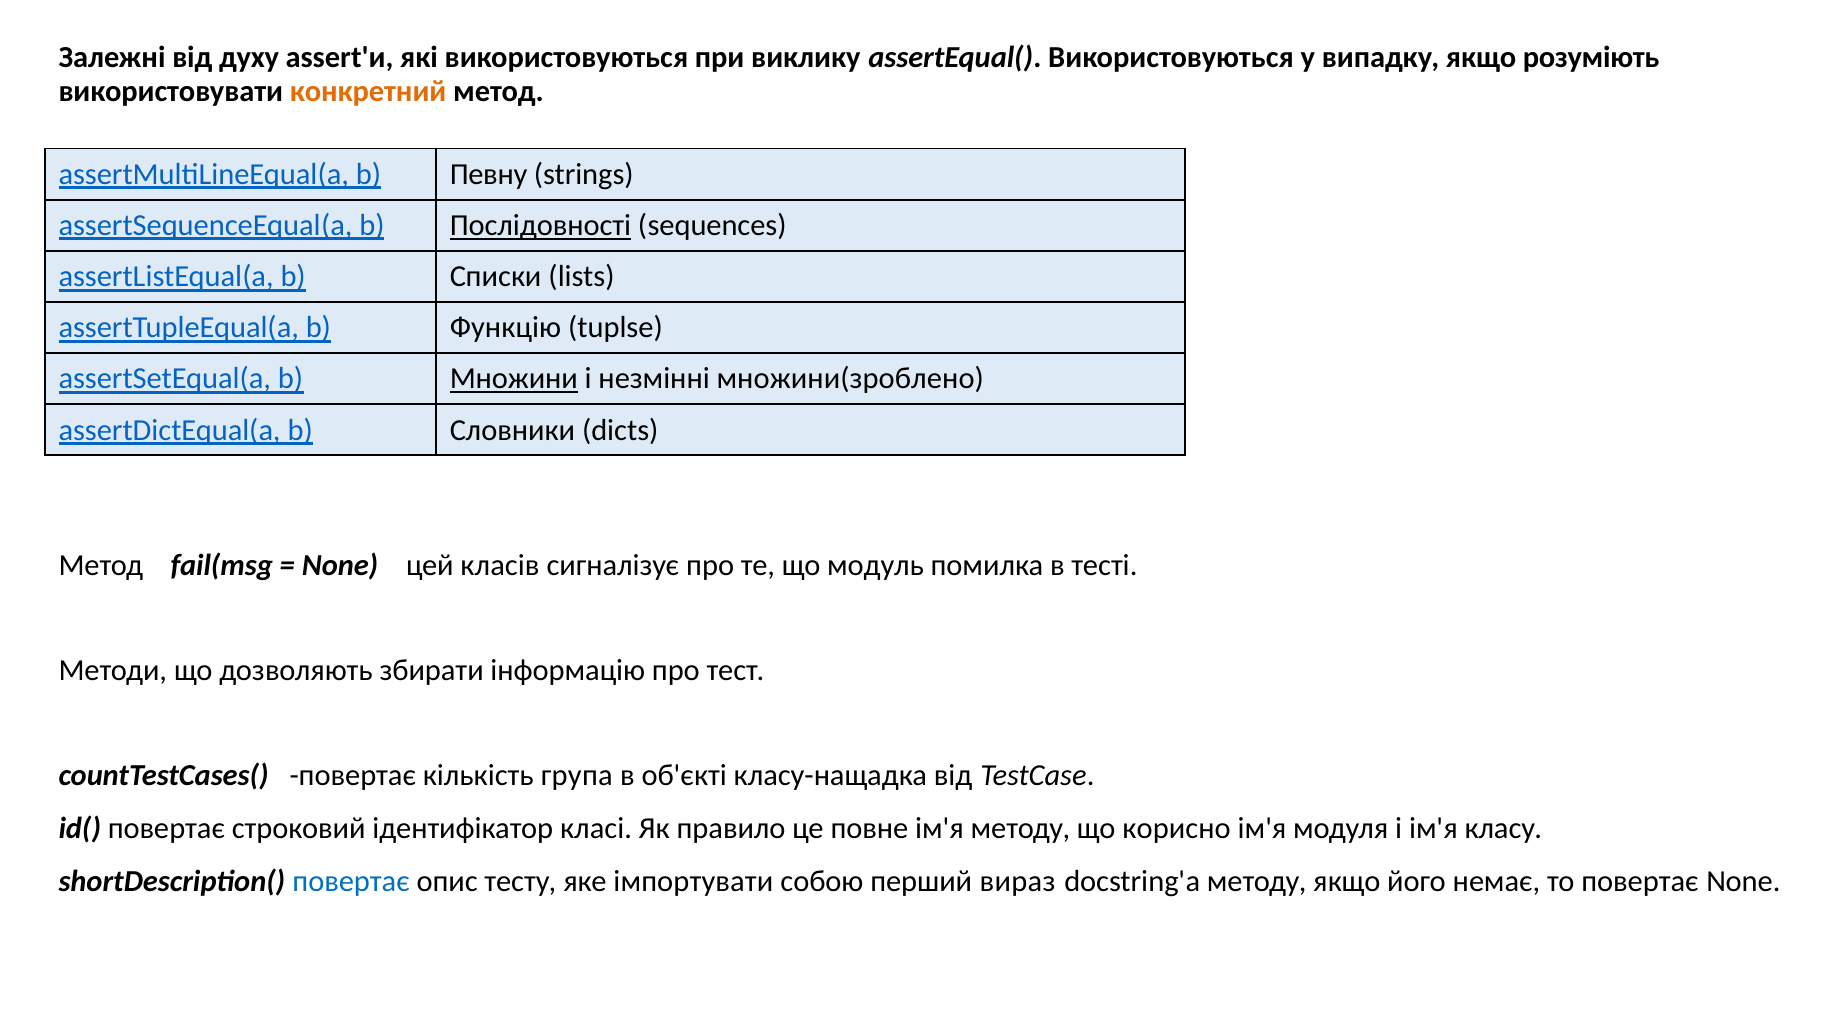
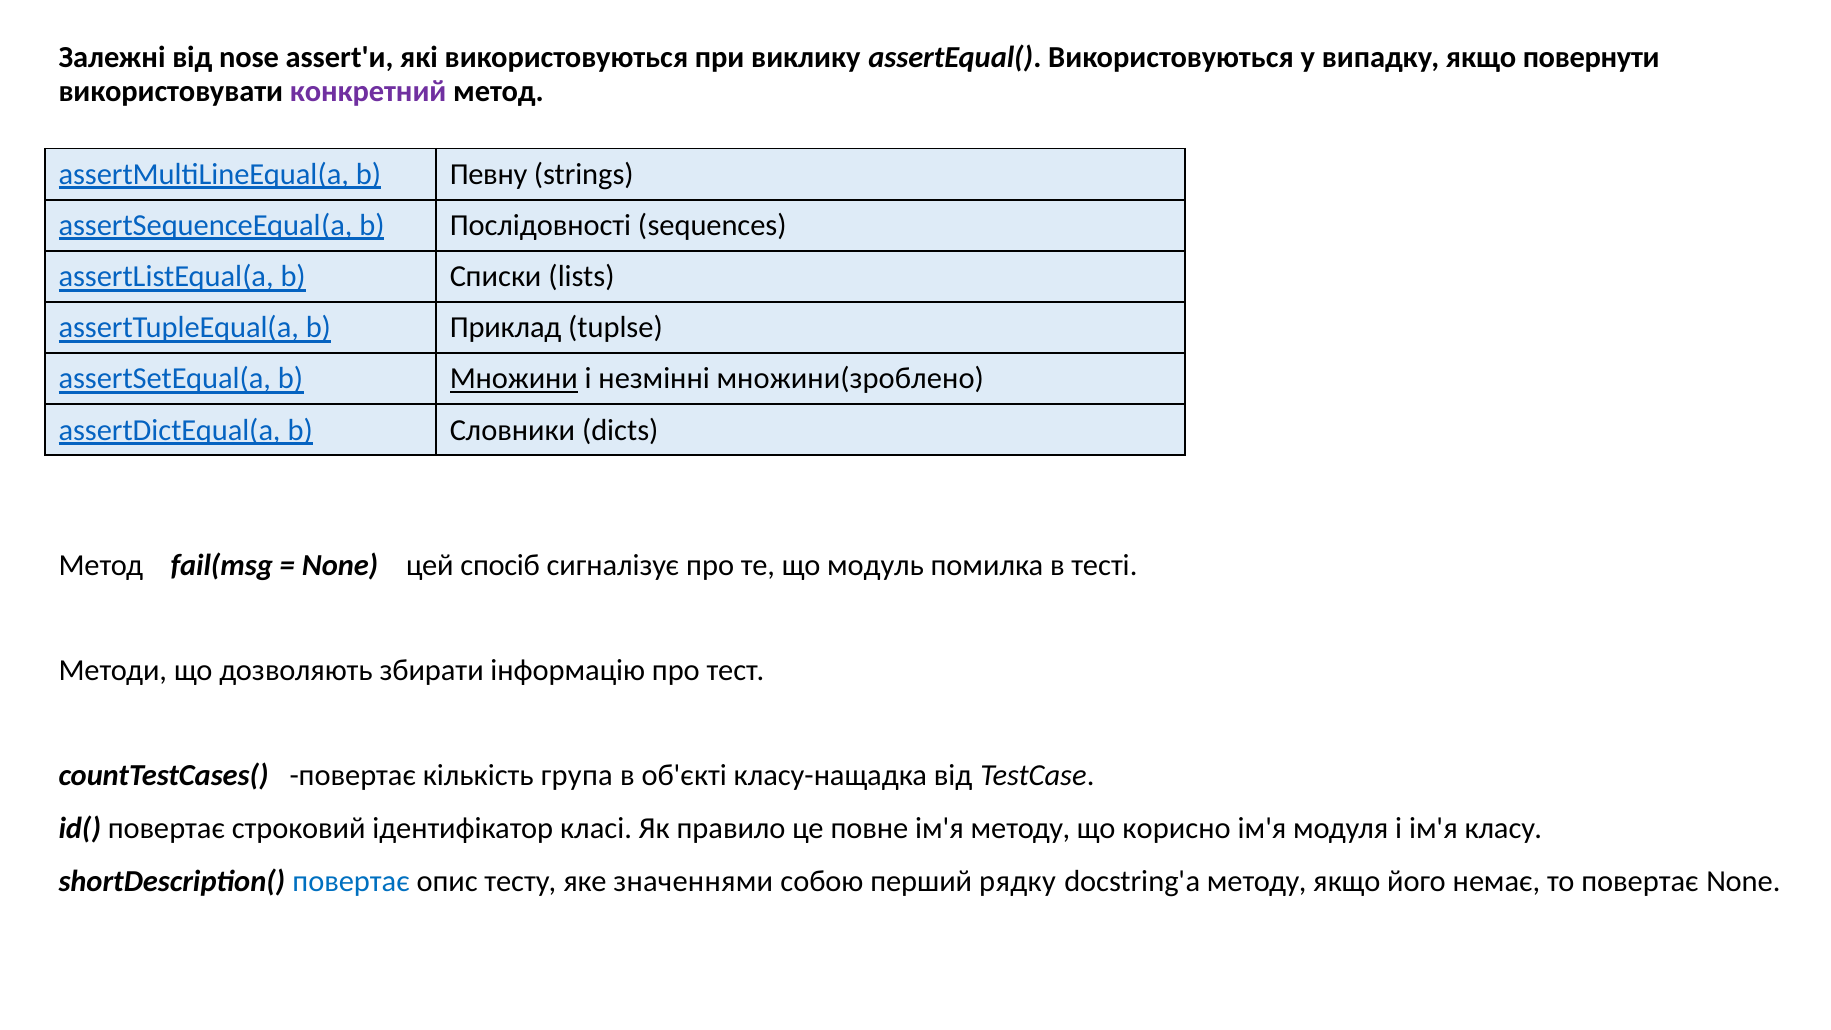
духу: духу -> nose (249, 58)
розуміють: розуміють -> повернути (1591, 58)
конкретний colour: orange -> purple (368, 91)
Послідовності underline: present -> none (540, 226)
Функцію: Функцію -> Приклад (506, 328)
класів: класів -> спосіб (500, 565)
імпортувати: імпортувати -> значеннями (693, 881)
вираз: вираз -> рядку (1018, 881)
